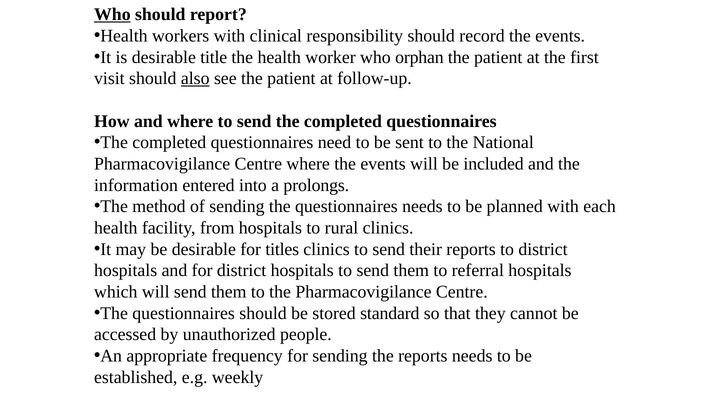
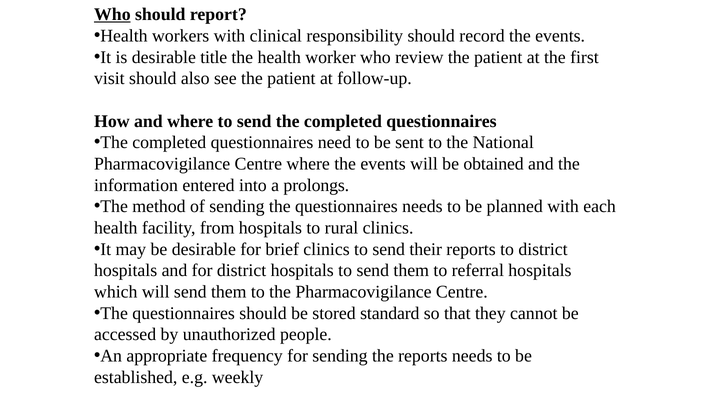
orphan: orphan -> review (419, 57)
also underline: present -> none (195, 79)
included: included -> obtained (494, 164)
titles: titles -> brief (282, 249)
